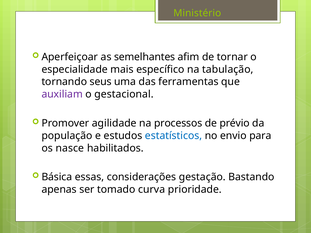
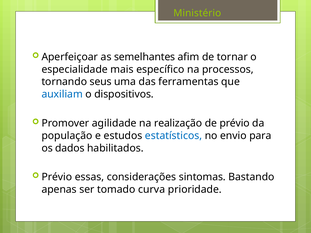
tabulação: tabulação -> processos (228, 69)
auxiliam colour: purple -> blue (62, 94)
gestacional: gestacional -> dispositivos (124, 94)
processos: processos -> realização (178, 123)
nasce: nasce -> dados (70, 148)
Básica: Básica -> Prévio (57, 177)
gestação: gestação -> sintomas (202, 177)
